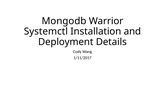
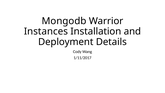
Systemctl: Systemctl -> Instances (46, 31)
